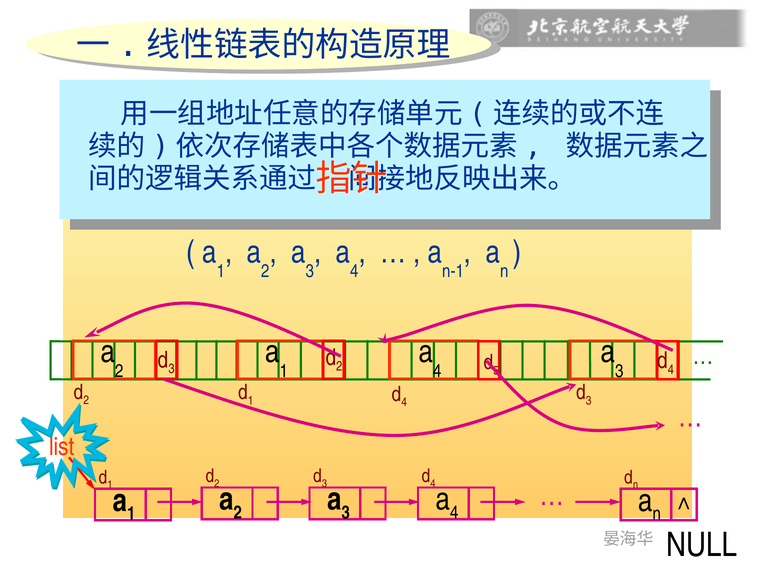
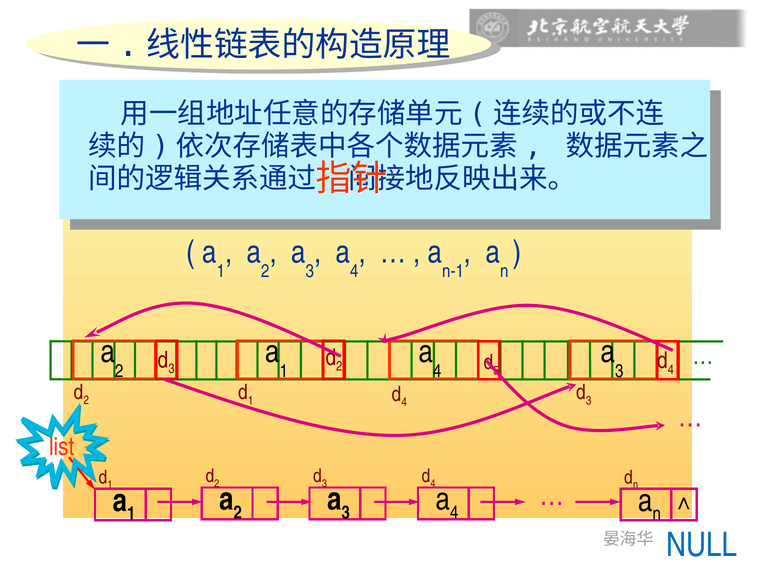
NULL colour: black -> blue (702, 545)
